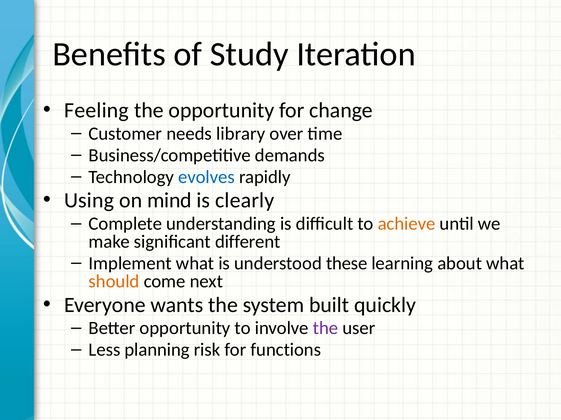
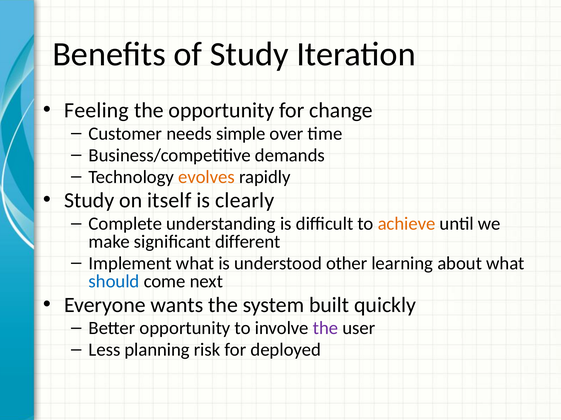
library: library -> simple (241, 134)
evolves colour: blue -> orange (207, 177)
Using: Using -> Study (89, 201)
mind: mind -> itself (169, 201)
these: these -> other (347, 264)
should colour: orange -> blue (114, 282)
functions: functions -> deployed (286, 350)
